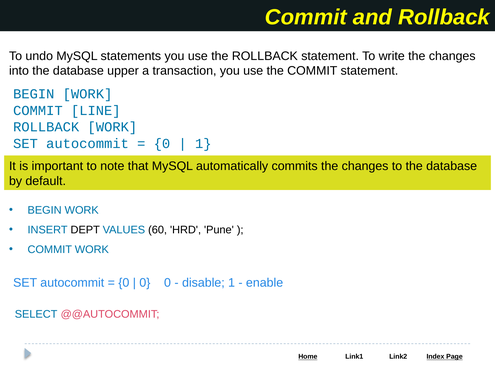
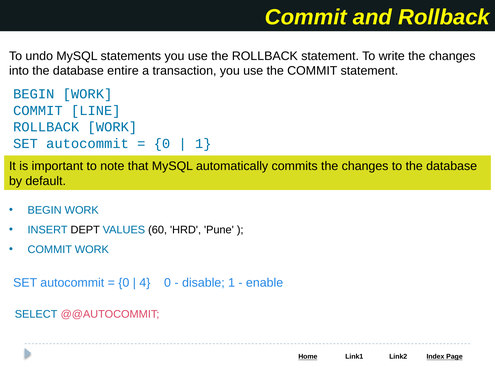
upper: upper -> entire (123, 71)
0: 0 -> 4 (145, 283)
